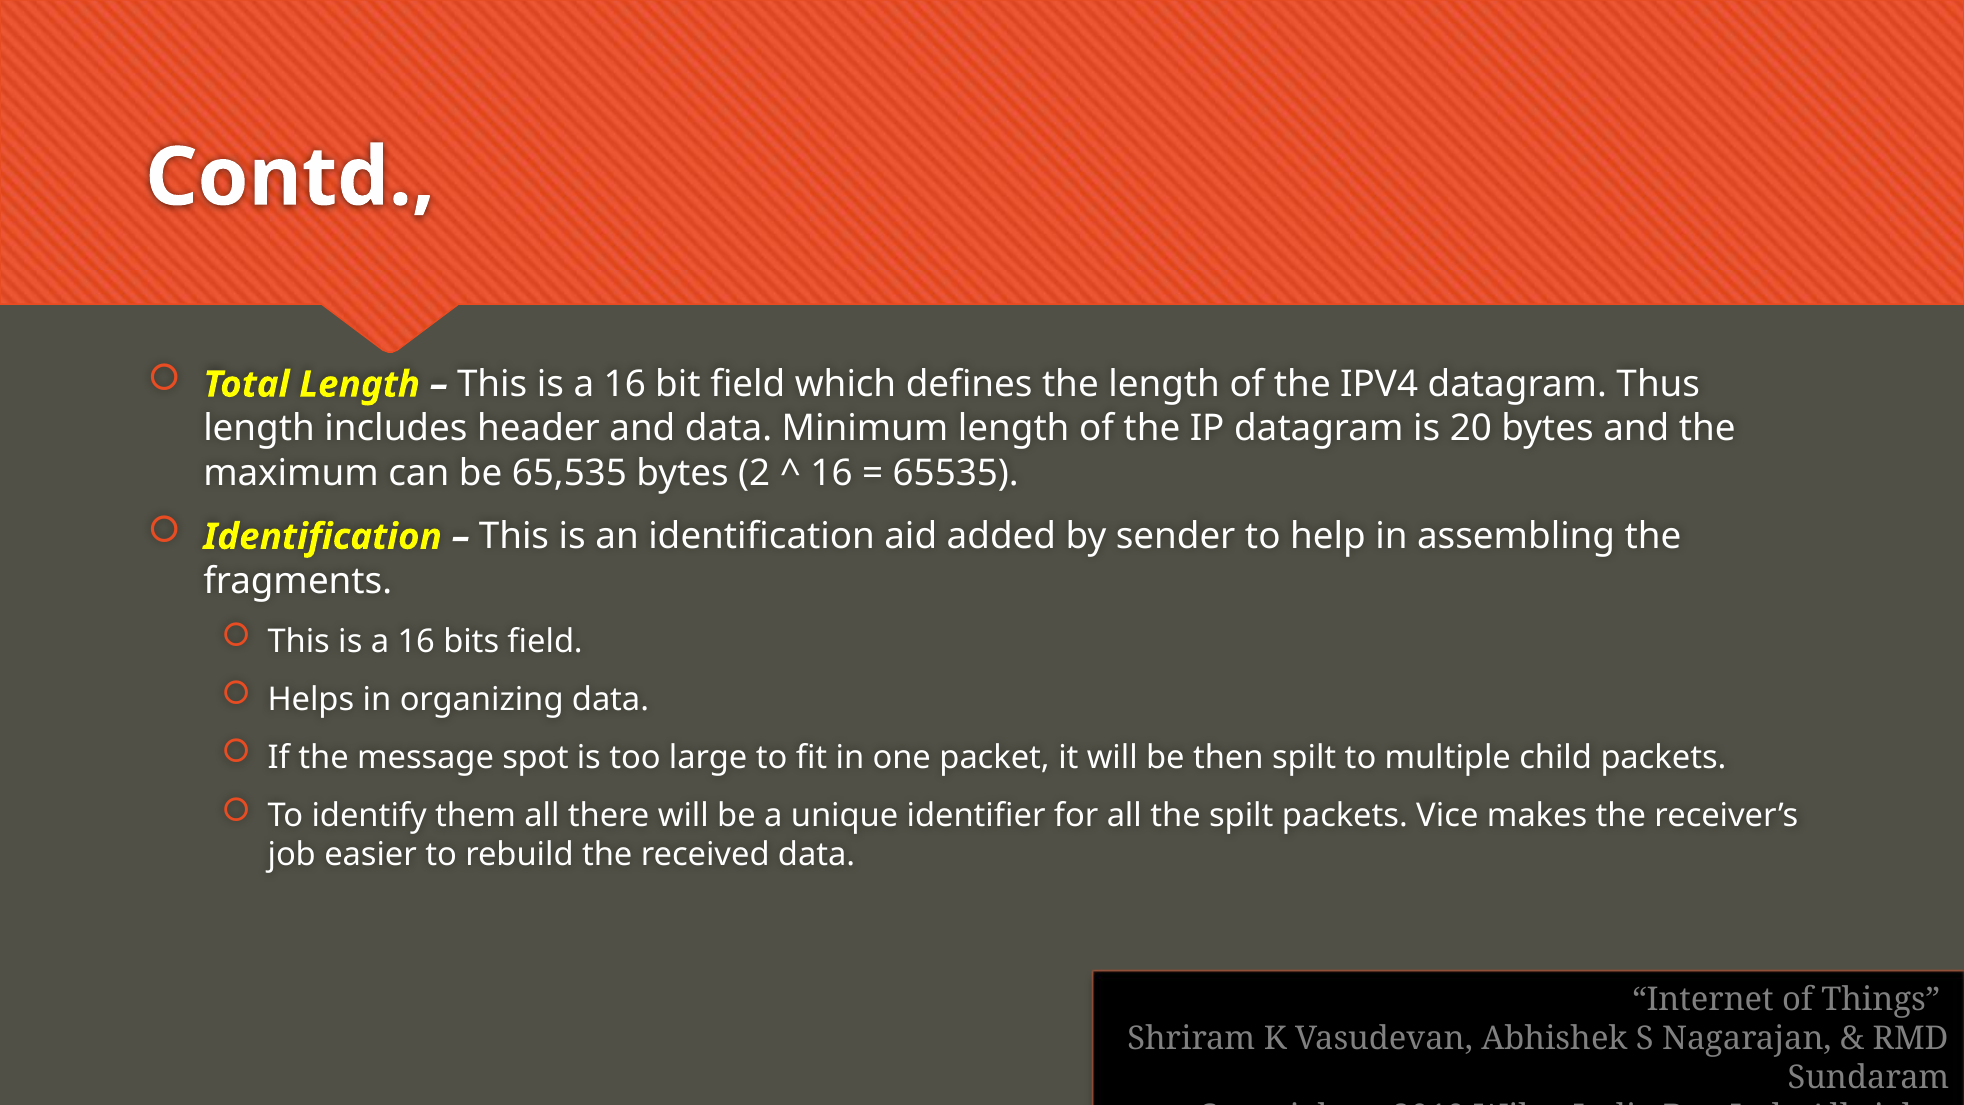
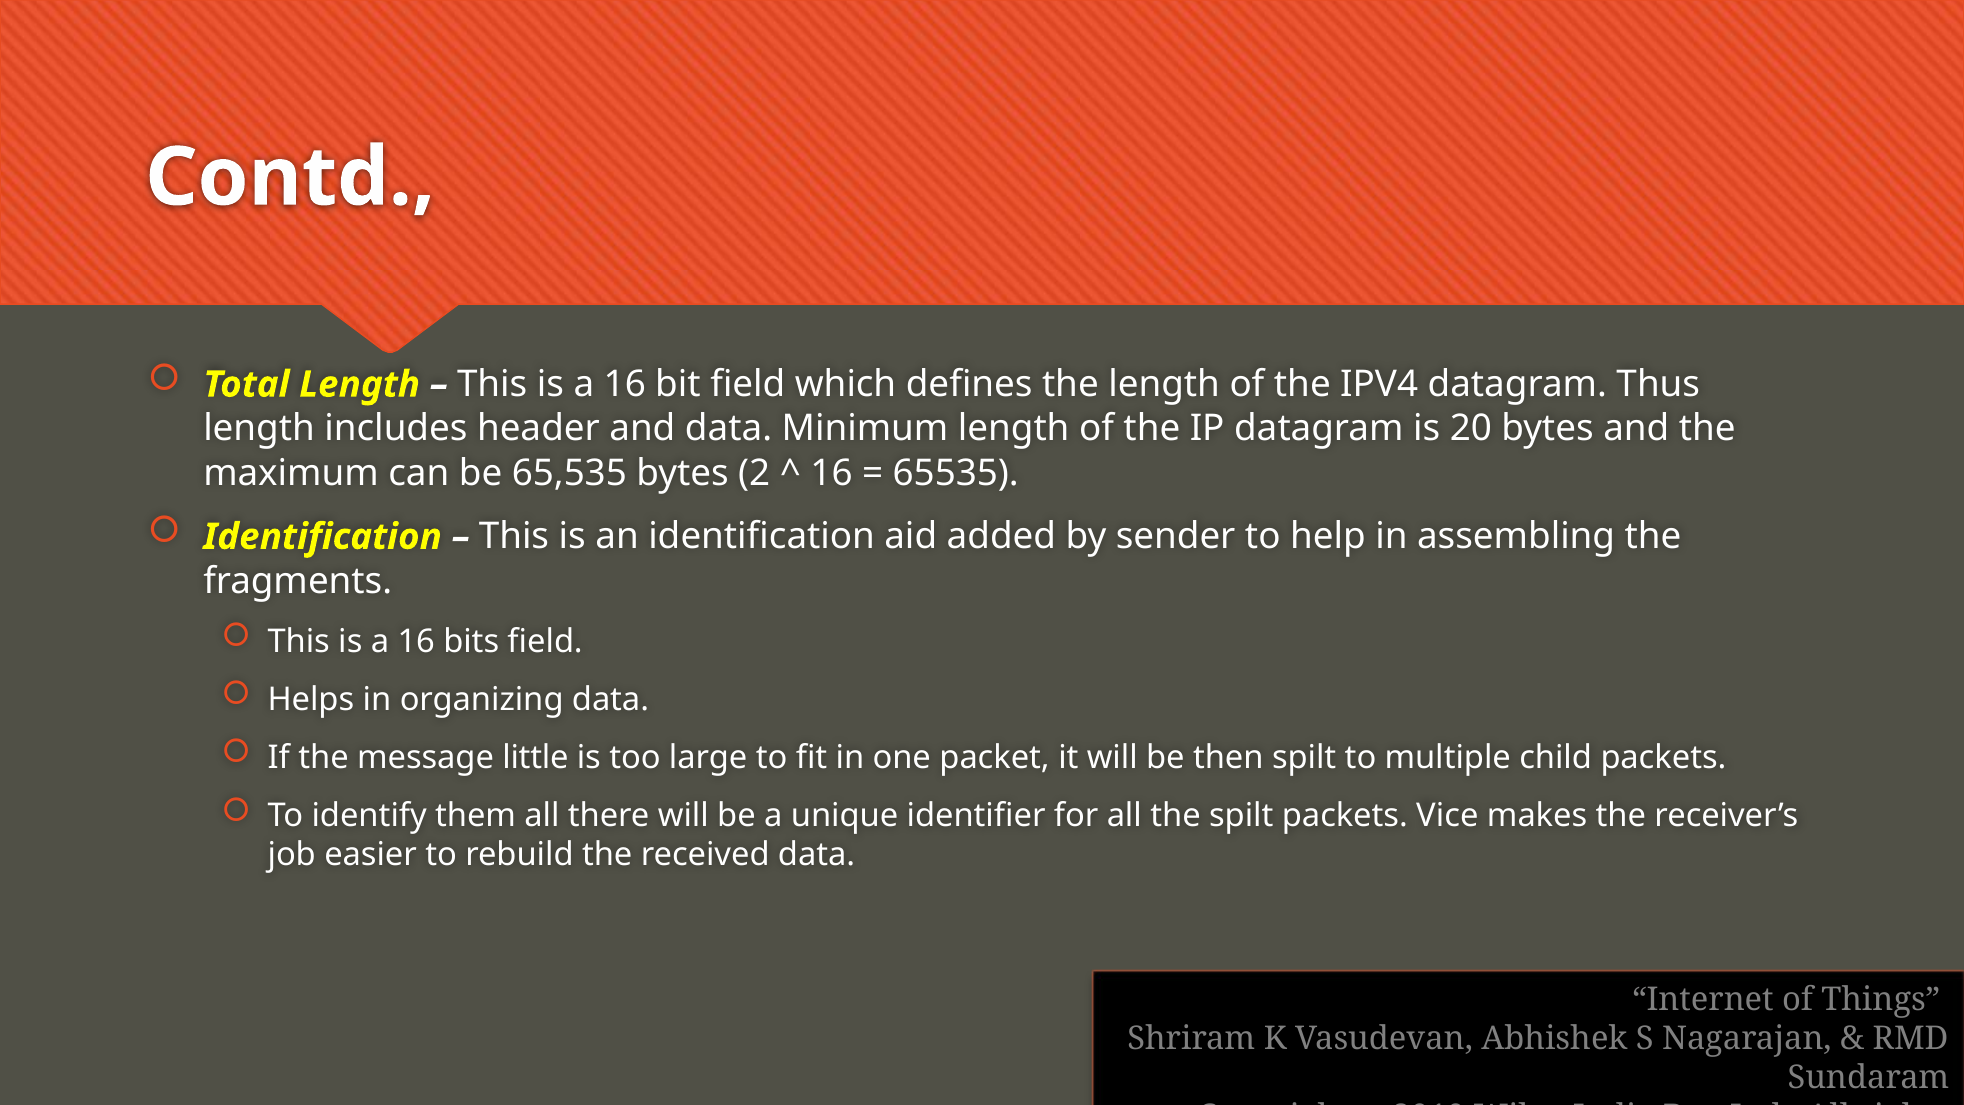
spot: spot -> little (535, 757)
